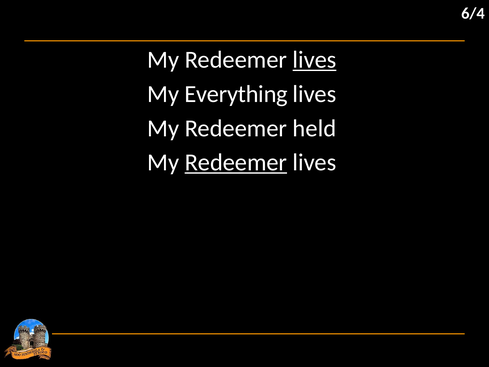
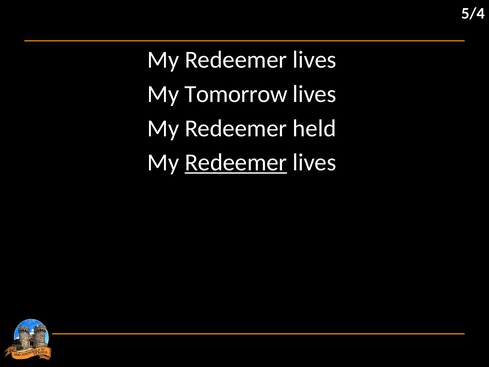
6/4: 6/4 -> 5/4 (473, 13)
lives underline: present -> none (314, 60)
Everything: Everything -> Tomorrow (236, 94)
